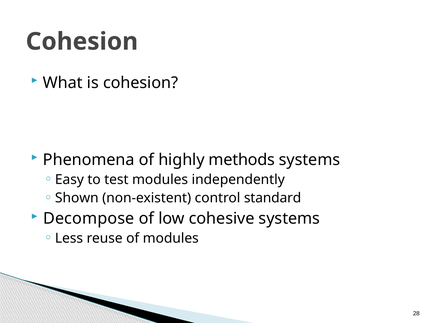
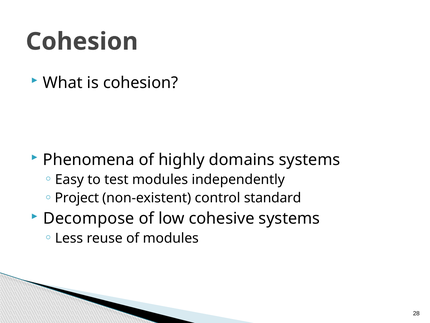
methods: methods -> domains (242, 160)
Shown: Shown -> Project (77, 198)
